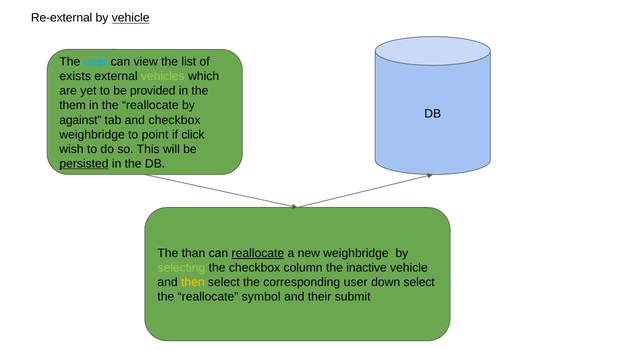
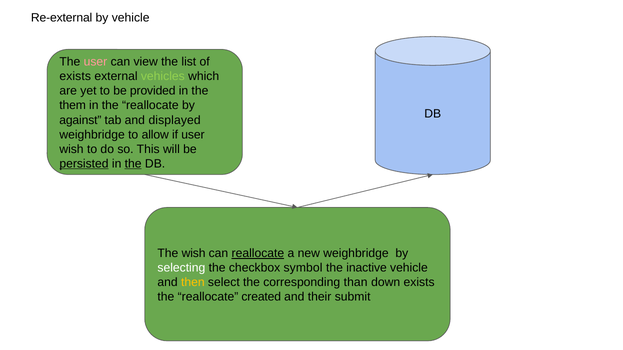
vehicle underline: present -> none (131, 18)
user colour: light blue -> pink (95, 62)
and checkbox: checkbox -> displayed (175, 120)
point: point -> allow (155, 135)
if click: click -> user (193, 135)
the underline: none -> present (133, 164)
The than: than -> wish (194, 254)
selecting colour: light green -> white (181, 268)
column: column -> symbol (303, 268)
corresponding user: user -> than (356, 283)
down select: select -> exists (419, 283)
symbol: symbol -> created (261, 297)
